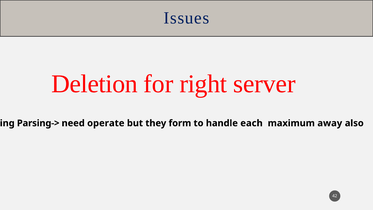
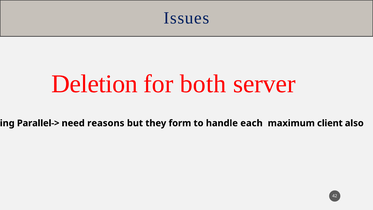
right: right -> both (203, 84)
Parsing->: Parsing-> -> Parallel-> (38, 123)
operate: operate -> reasons (106, 123)
away: away -> client (330, 123)
